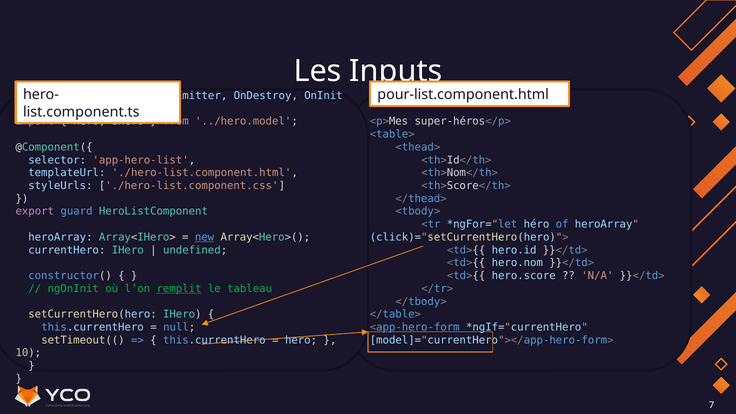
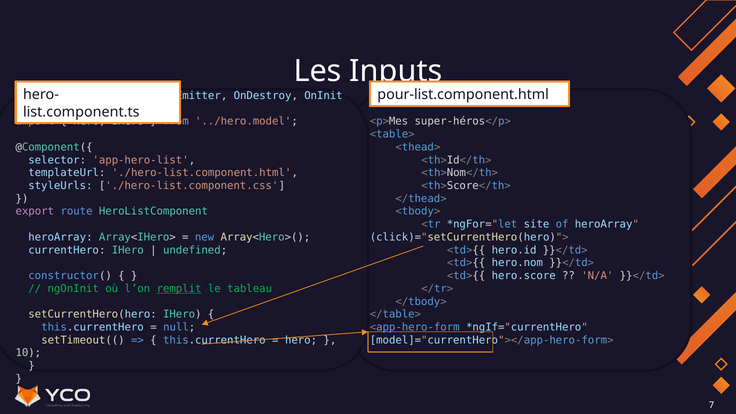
guard: guard -> route (77, 211)
héro: héro -> site (537, 224)
new underline: present -> none (205, 237)
